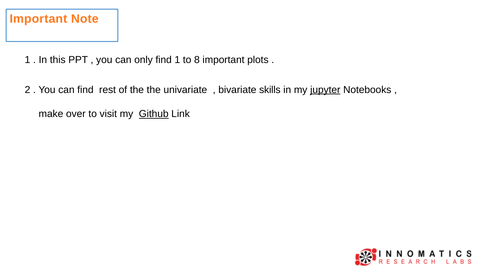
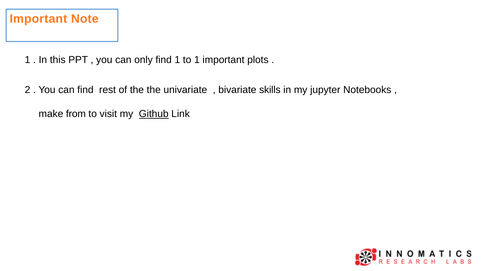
to 8: 8 -> 1 (197, 60)
jupyter underline: present -> none (325, 90)
over: over -> from (76, 114)
